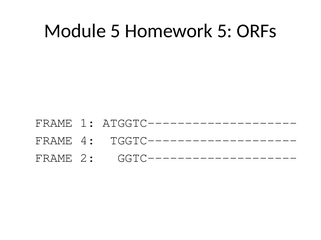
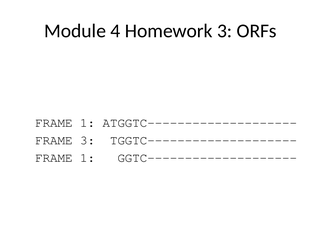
Module 5: 5 -> 4 (115, 31)
Homework 5: 5 -> 3 (225, 31)
FRAME 4: 4 -> 3 (88, 141)
2: 2 -> 1 (88, 158)
